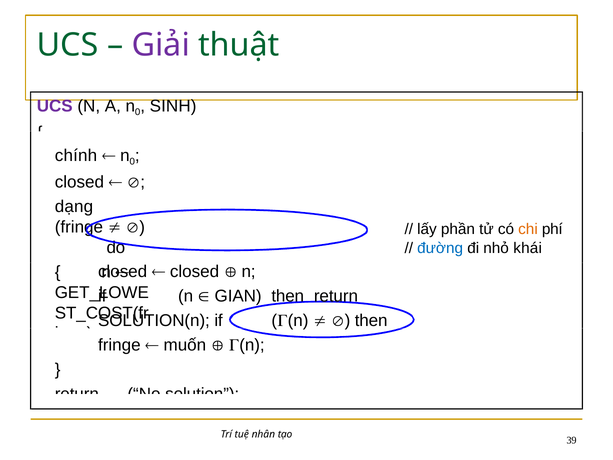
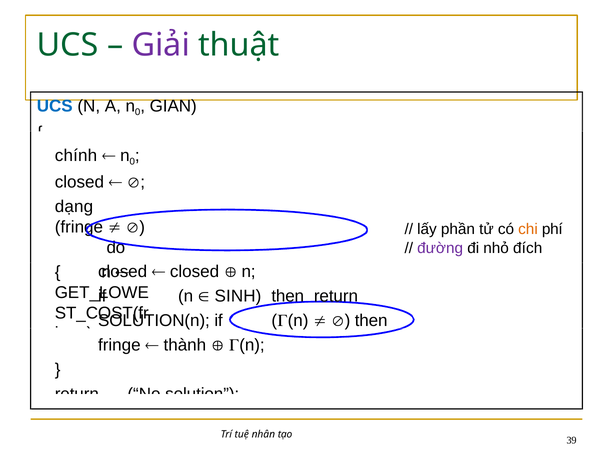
UCS colour: purple -> blue (55, 106)
SINH: SINH -> GIAN (173, 106)
đường colour: blue -> purple (440, 248)
khái: khái -> đích (528, 248)
GIAN: GIAN -> SINH (238, 296)
muốn: muốn -> thành (185, 345)
